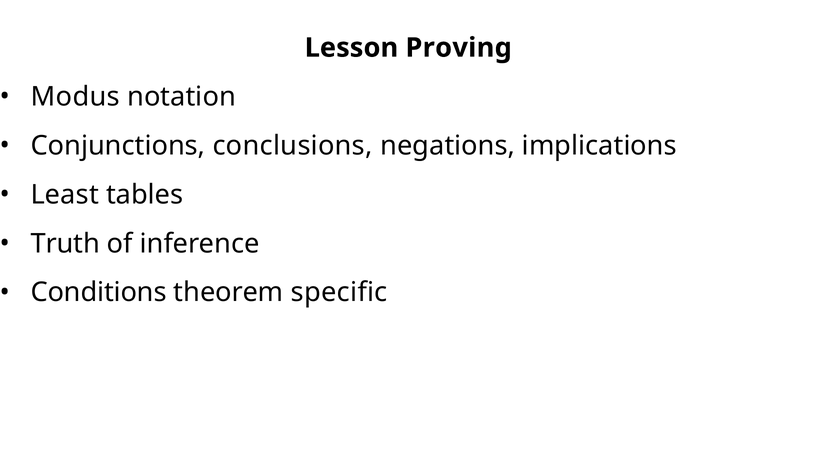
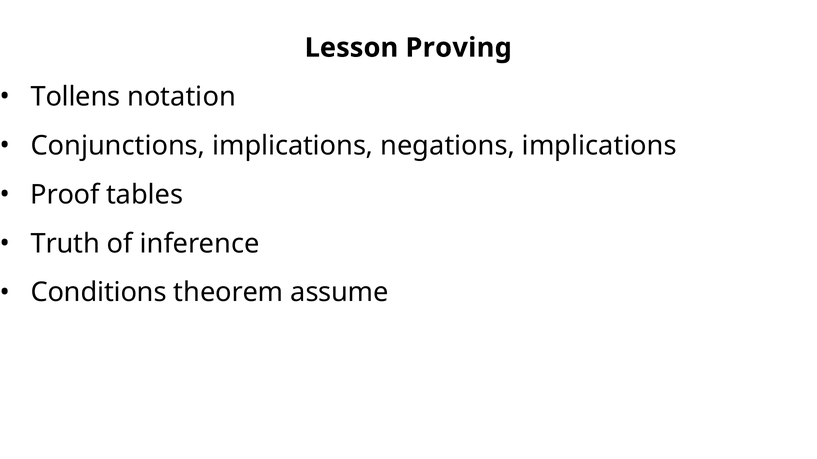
Modus: Modus -> Tollens (75, 97)
Conjunctions conclusions: conclusions -> implications (293, 146)
Least: Least -> Proof (65, 195)
specific: specific -> assume (339, 293)
